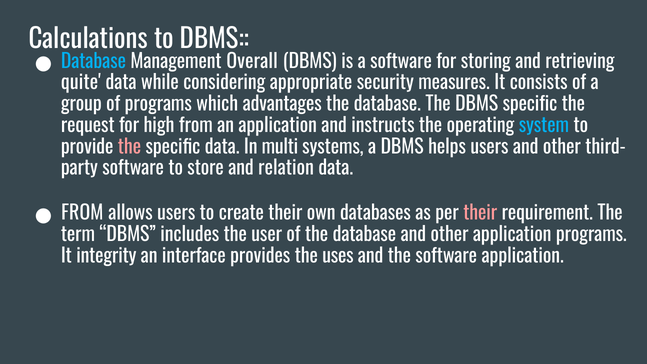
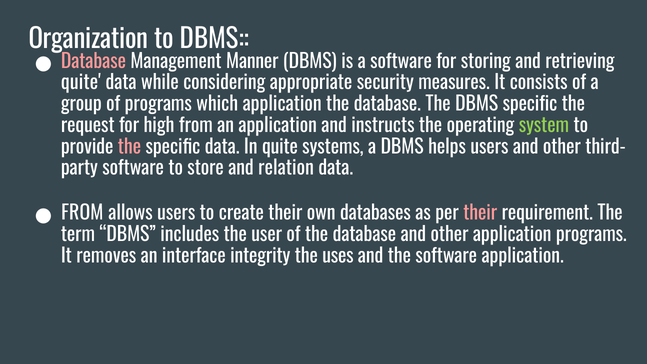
Calculations: Calculations -> Organization (88, 39)
Database colour: light blue -> pink (93, 62)
Overall: Overall -> Manner (252, 62)
which advantages: advantages -> application (282, 104)
system colour: light blue -> light green (544, 126)
In multi: multi -> quite (280, 147)
integrity: integrity -> removes (106, 256)
provides: provides -> integrity (260, 256)
